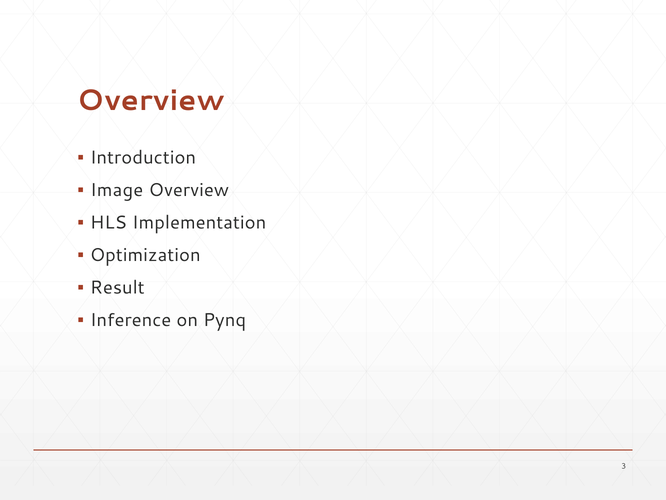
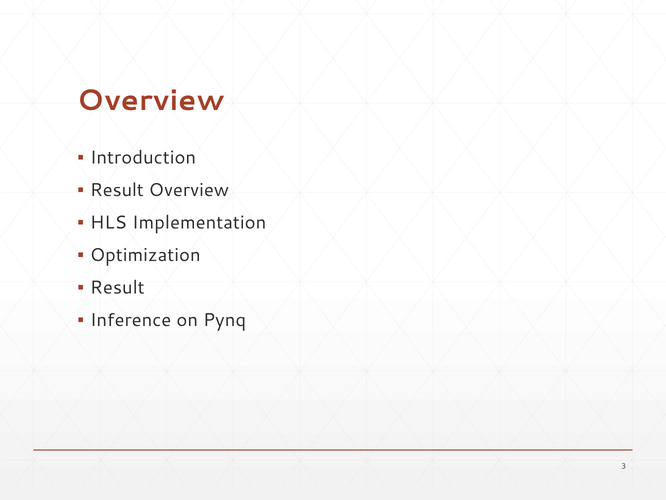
Image: Image -> Result (117, 190)
